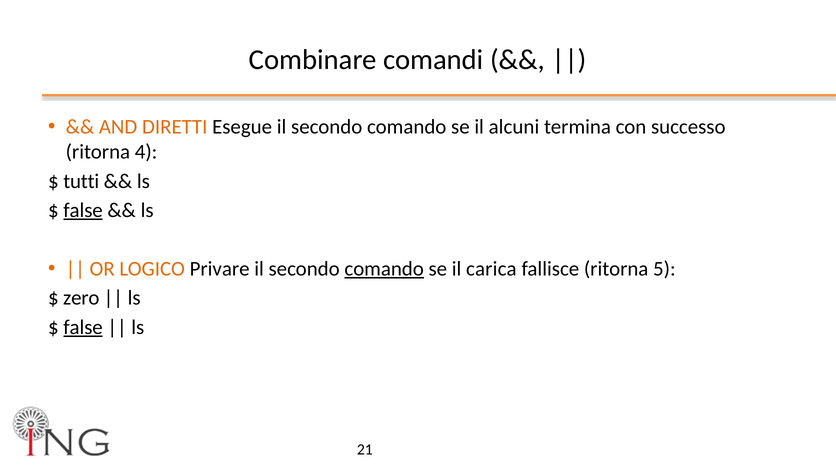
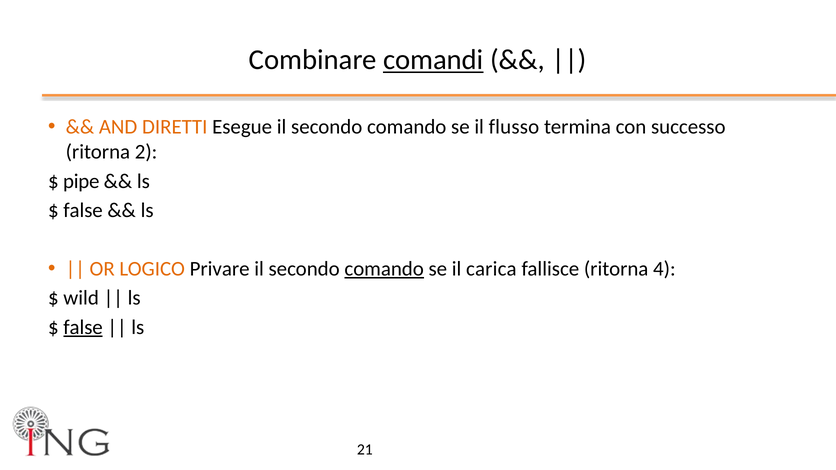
comandi underline: none -> present (433, 60)
alcuni: alcuni -> flusso (514, 127)
4: 4 -> 2 (146, 152)
tutti: tutti -> pipe (81, 181)
false underline: present -> none (83, 210)
5: 5 -> 4 (664, 269)
zero: zero -> wild (81, 298)
